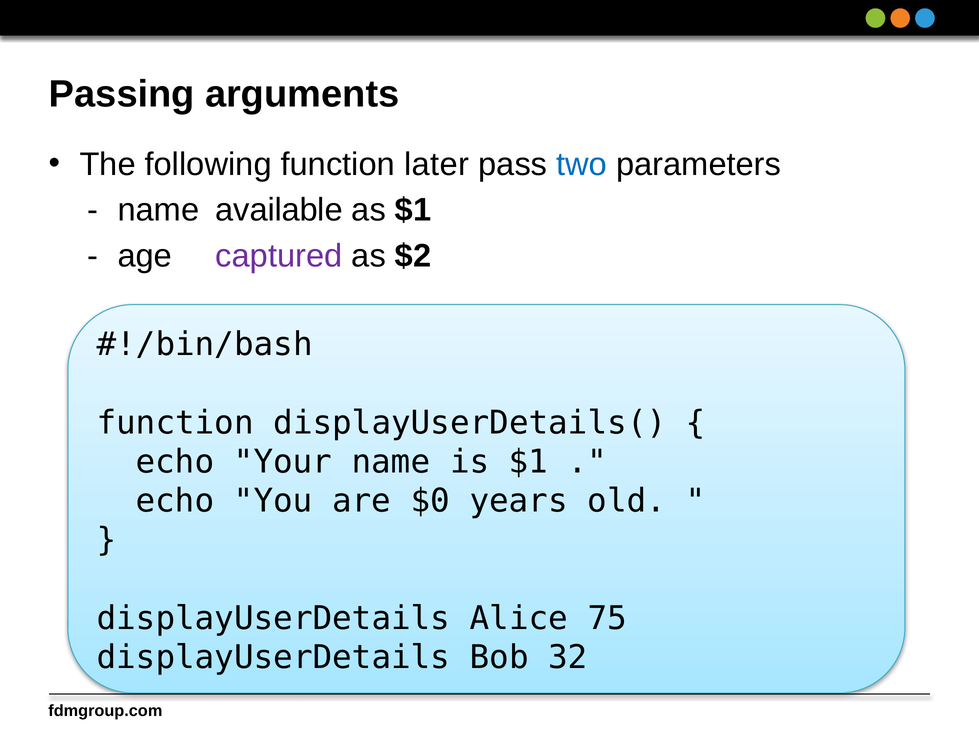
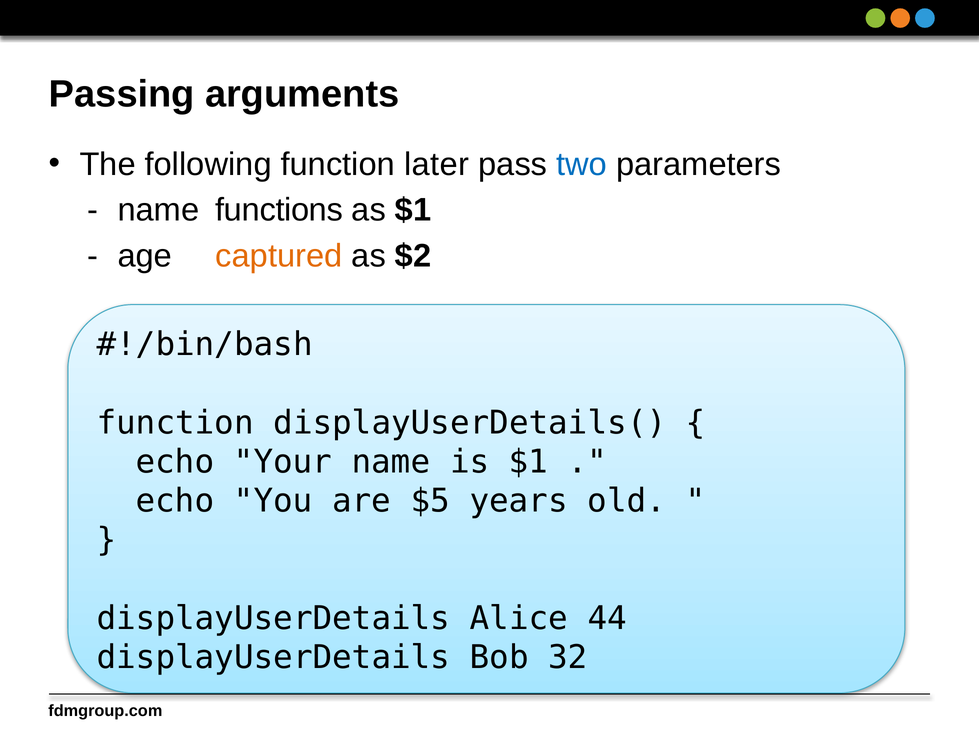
available: available -> functions (279, 210)
captured colour: purple -> orange (279, 256)
$0: $0 -> $5 (430, 501)
75: 75 -> 44 (607, 619)
